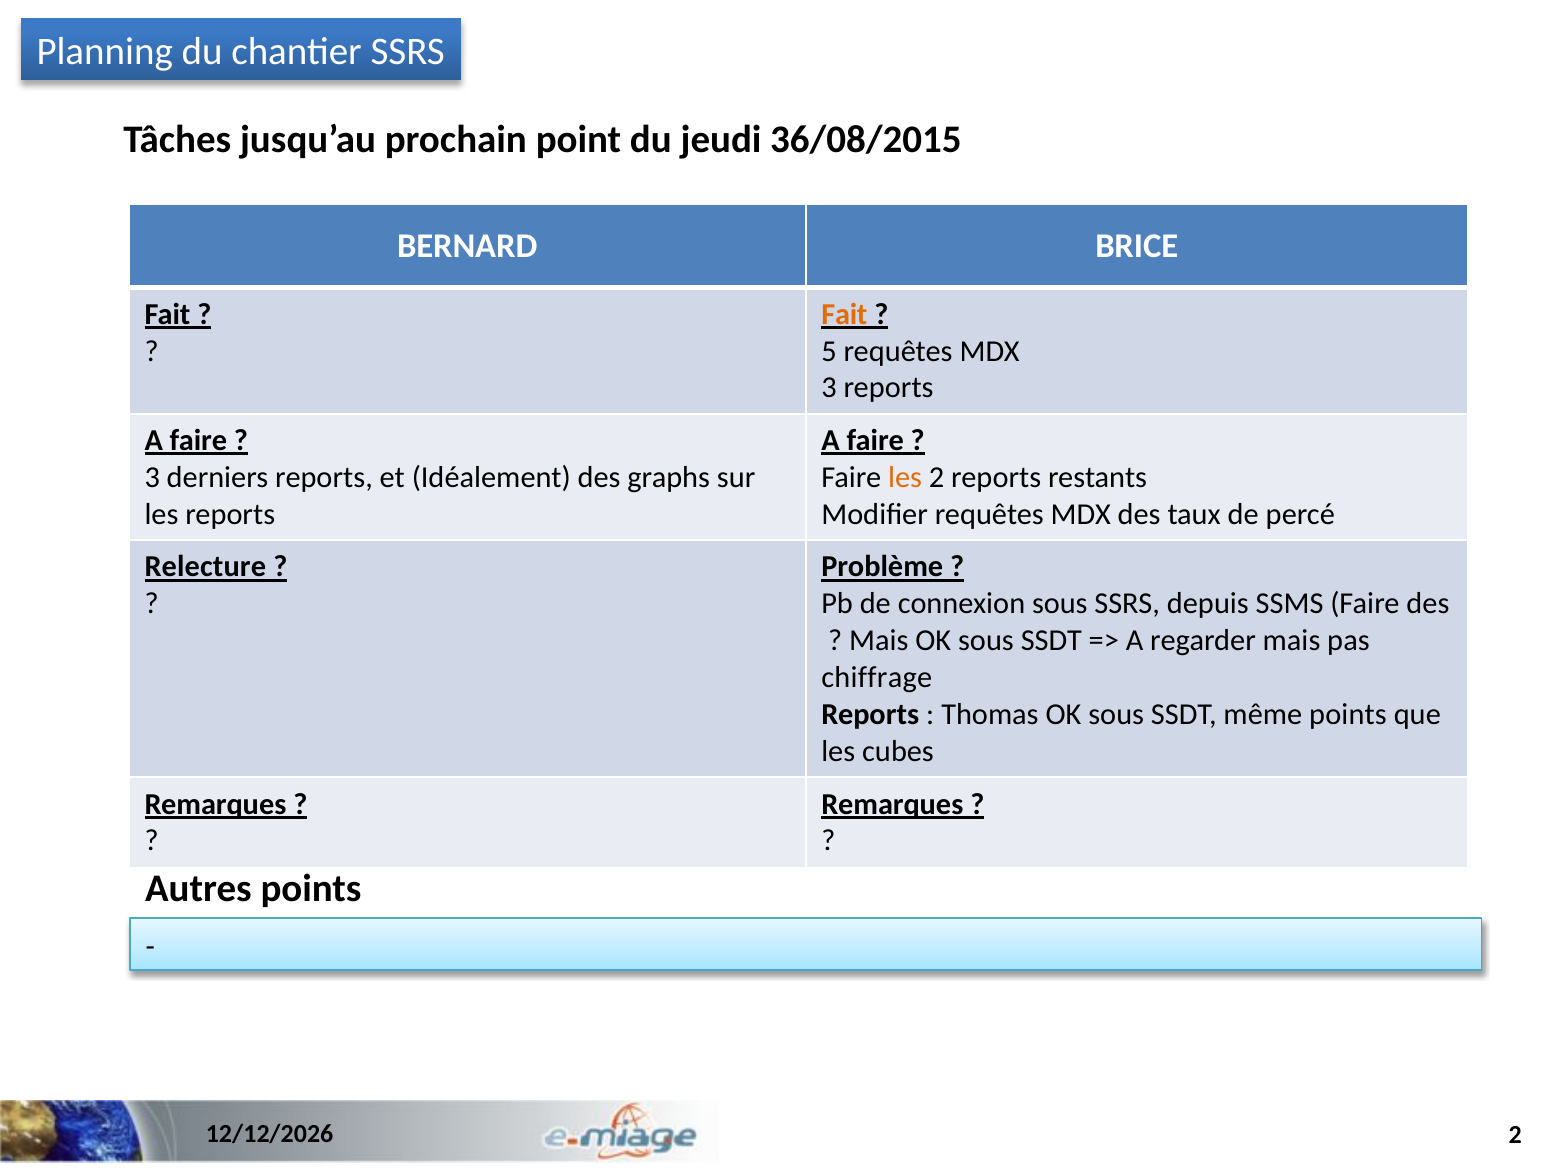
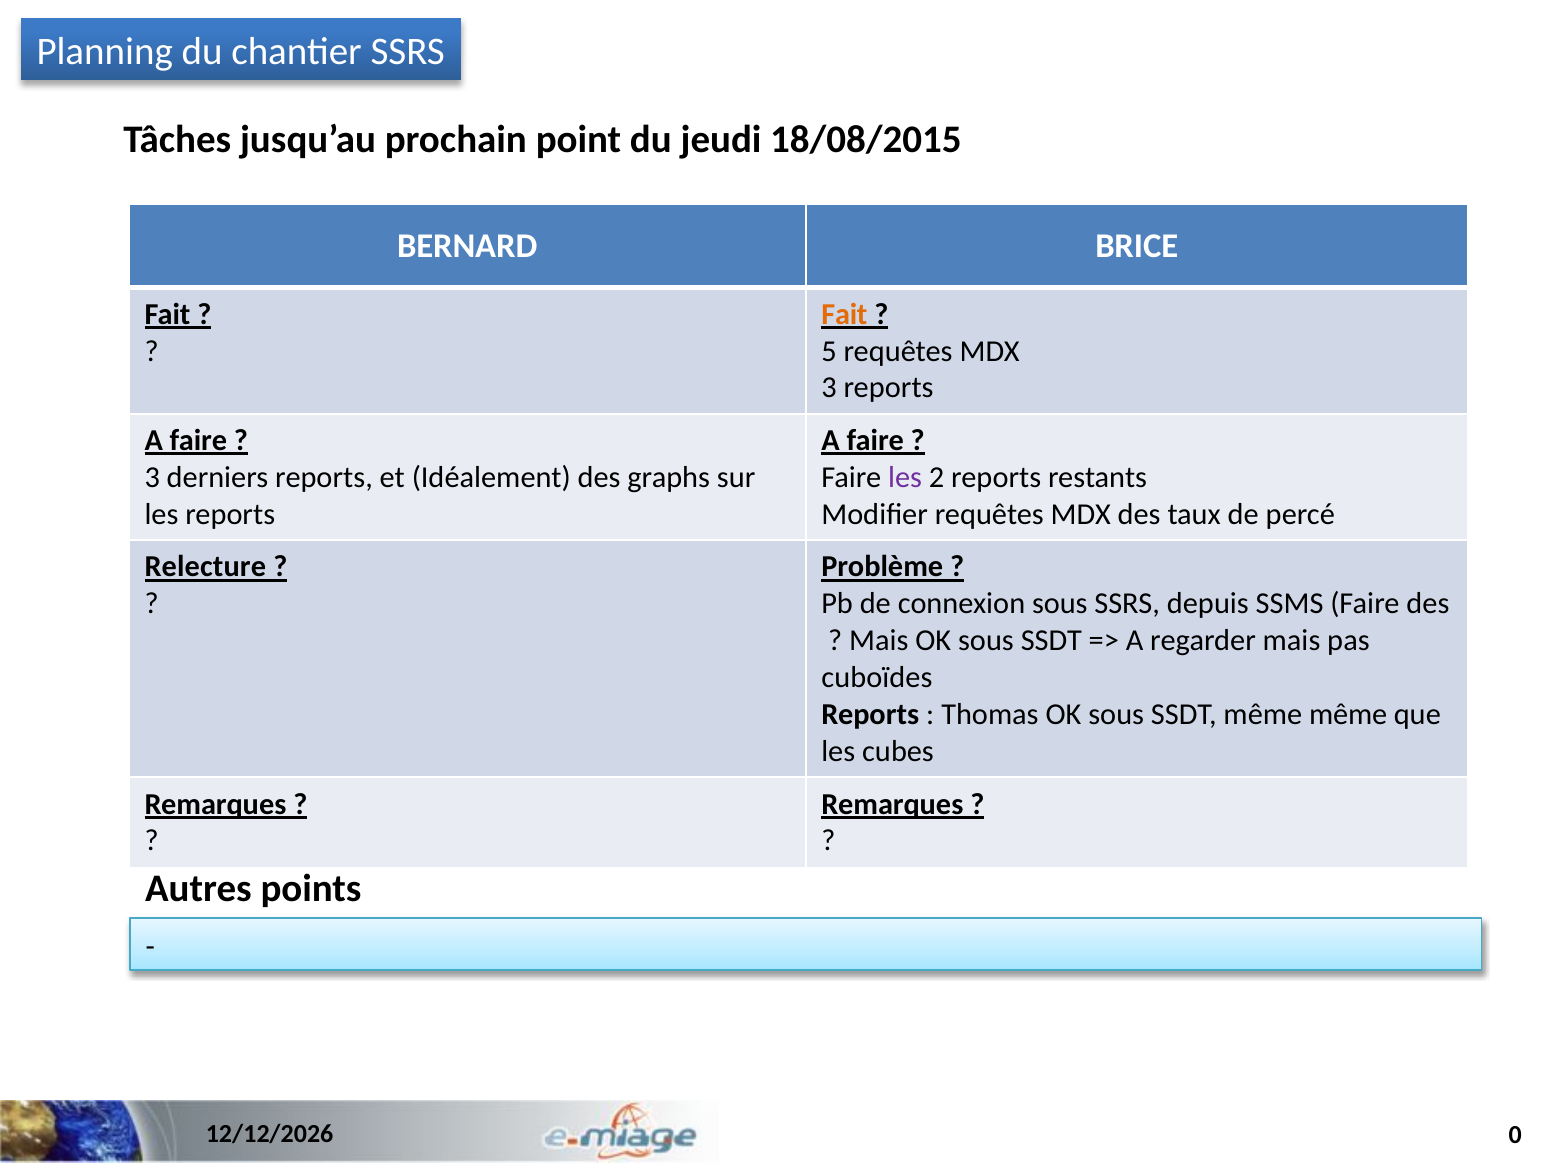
36/08/2015: 36/08/2015 -> 18/08/2015 (866, 140)
les colour: orange -> purple (905, 477)
chiffrage: chiffrage -> cuboïdes (877, 678)
même points: points -> même (1348, 715)
2: 2 -> 0 (1515, 1135)
